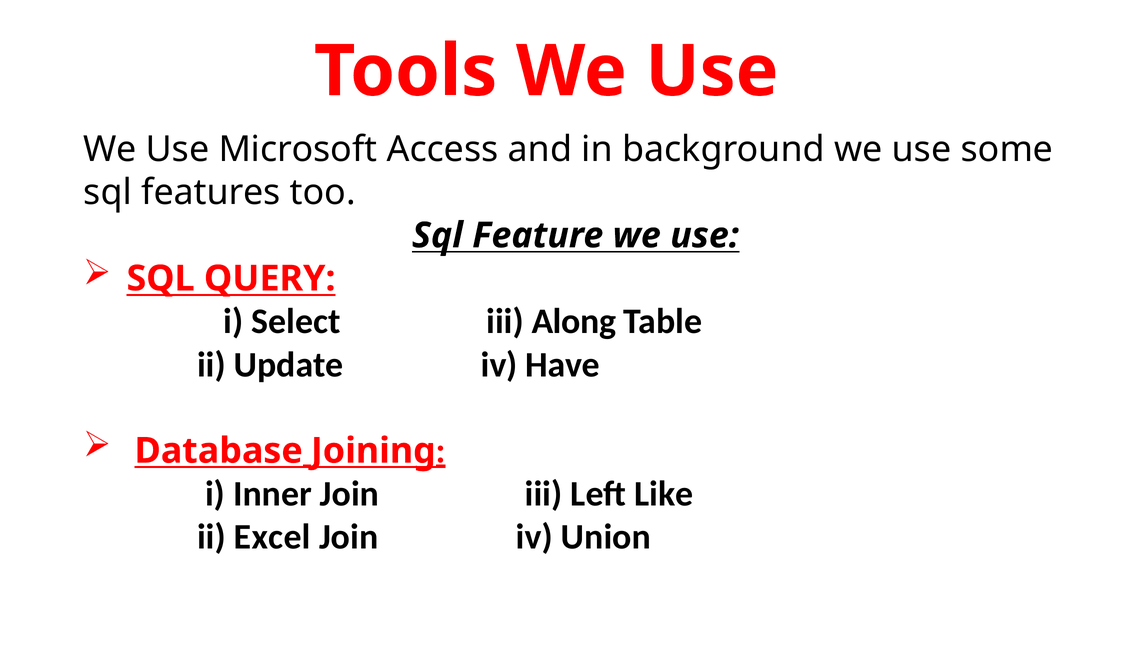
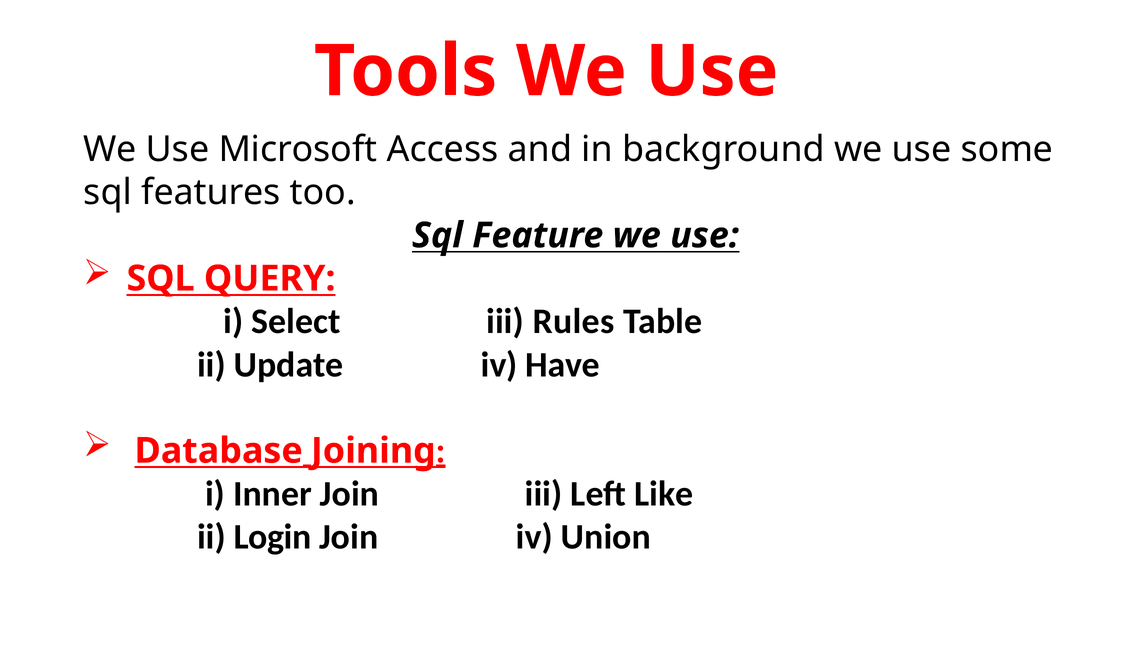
Along: Along -> Rules (573, 322)
Excel: Excel -> Login (273, 537)
